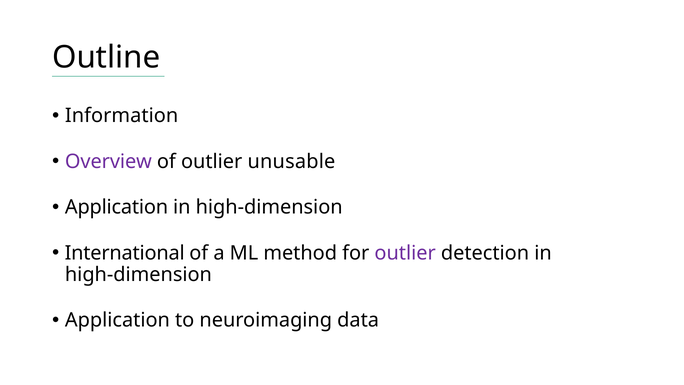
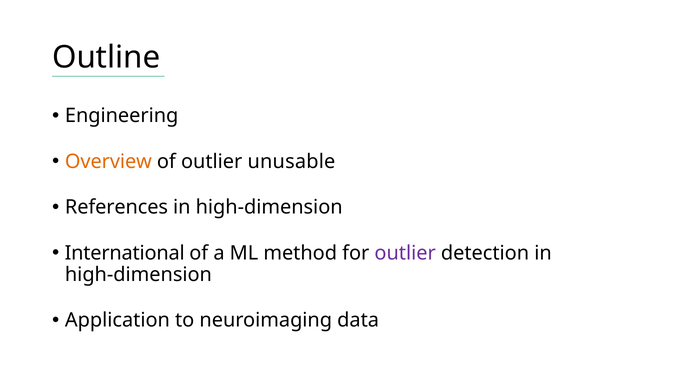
Information: Information -> Engineering (122, 116)
Overview colour: purple -> orange (108, 161)
Application: Application -> References (116, 207)
